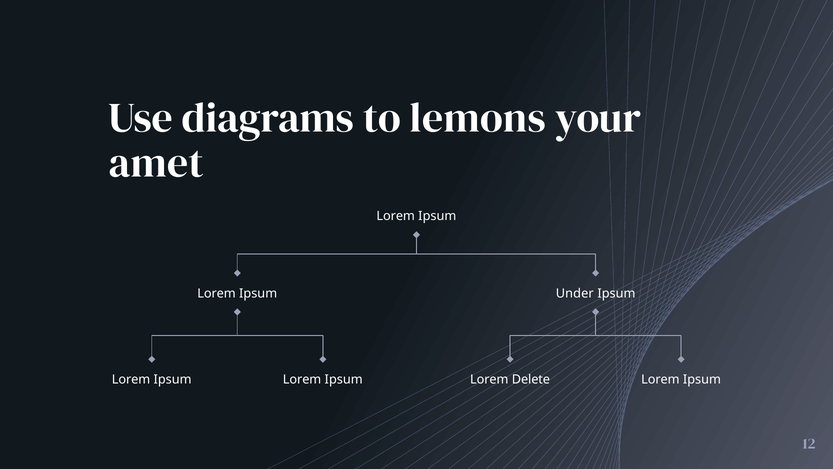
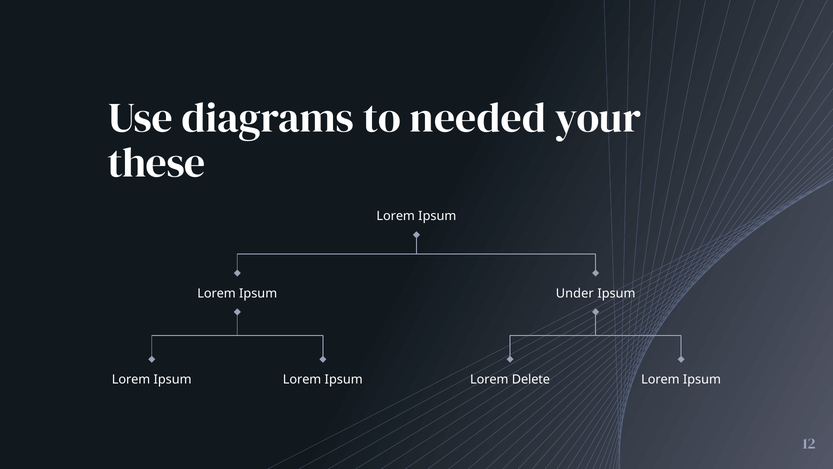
lemons: lemons -> needed (478, 118)
amet: amet -> these (157, 163)
